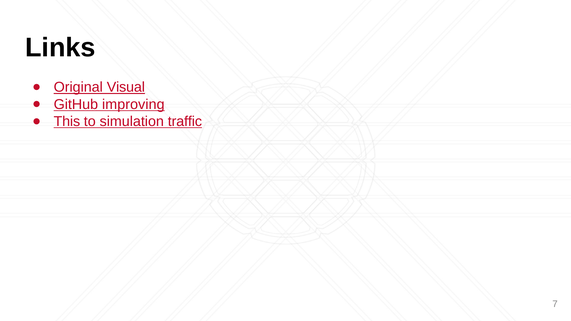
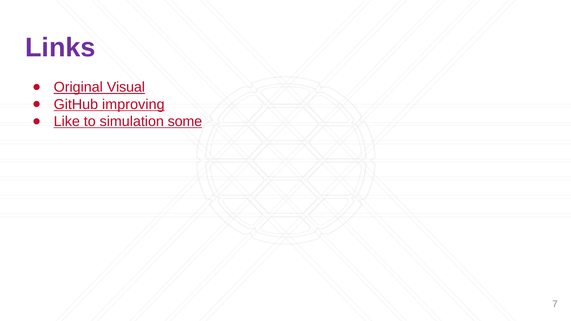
Links colour: black -> purple (60, 48)
This: This -> Like (67, 121)
traffic: traffic -> some (185, 121)
